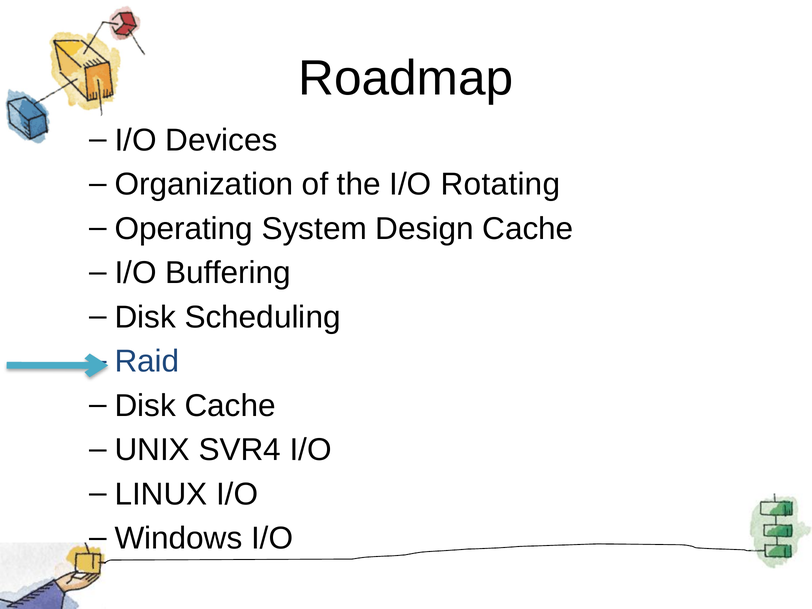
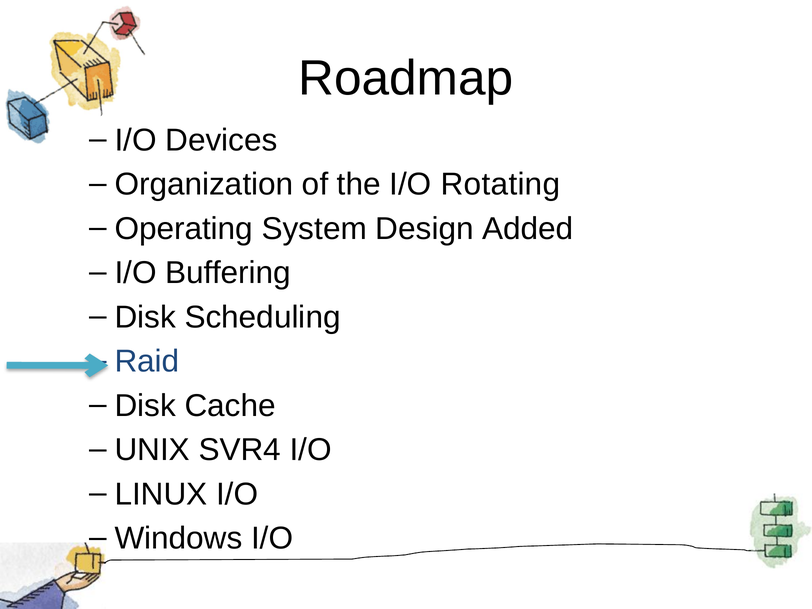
Design Cache: Cache -> Added (528, 229)
